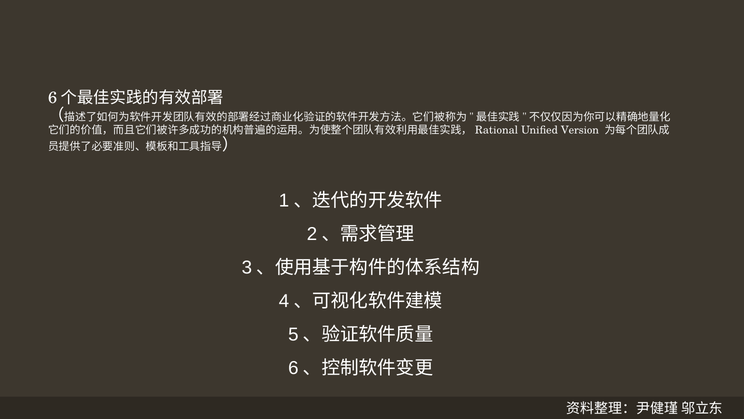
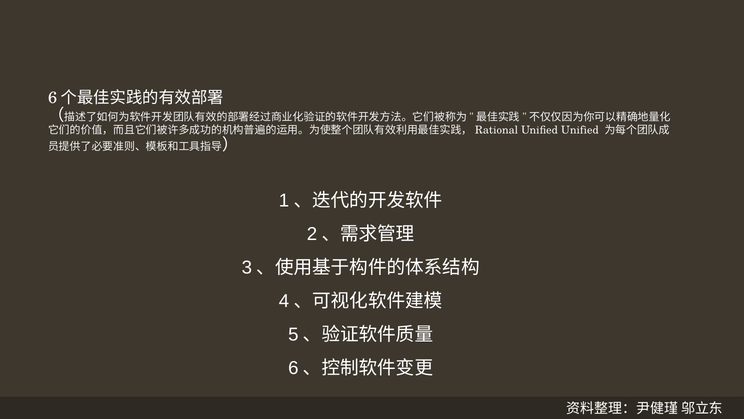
Unified Version: Version -> Unified (580, 130)
